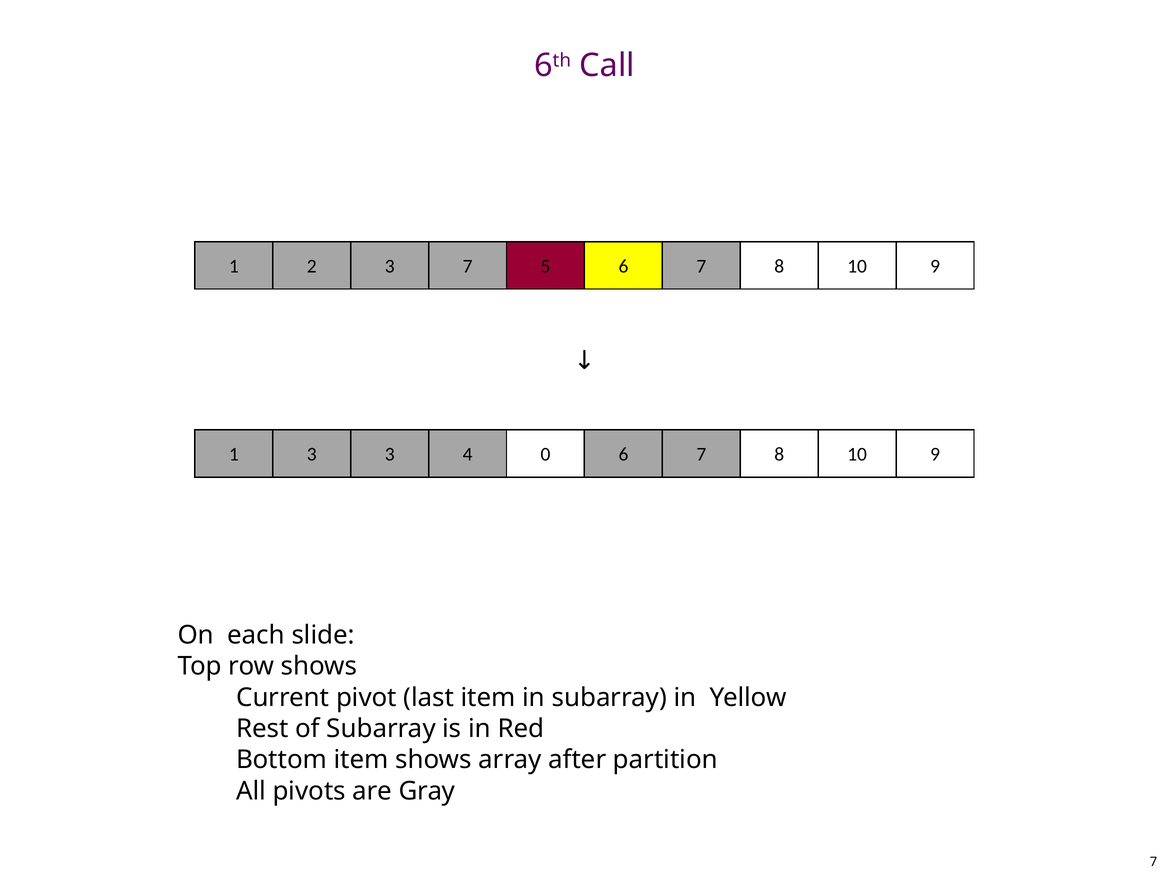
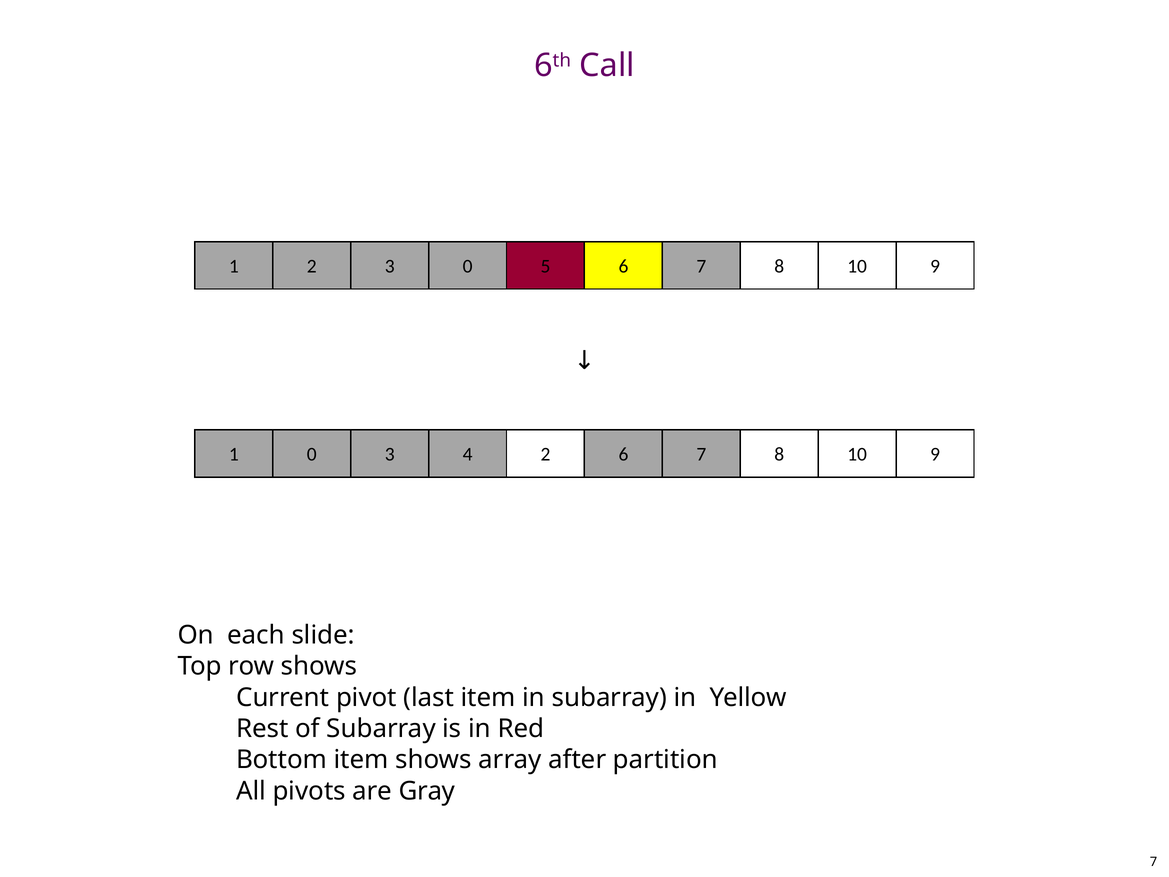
3 7: 7 -> 0 (468, 266)
1 3: 3 -> 0 (312, 454)
4 0: 0 -> 2 (546, 454)
